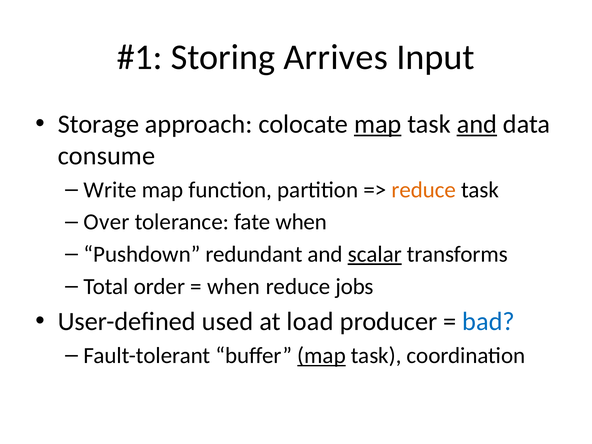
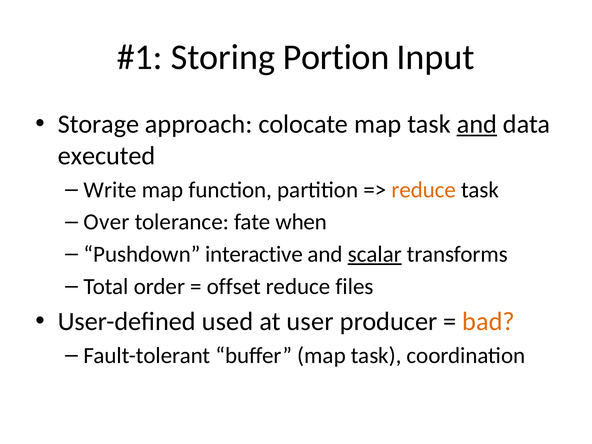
Arrives: Arrives -> Portion (336, 57)
map underline: present -> none (378, 124)
consume: consume -> executed (107, 156)
redundant: redundant -> interactive (254, 254)
when: when -> offset (234, 287)
jobs: jobs -> files (354, 287)
load: load -> user (310, 322)
bad colour: blue -> orange (489, 322)
map underline: present -> none (322, 356)
